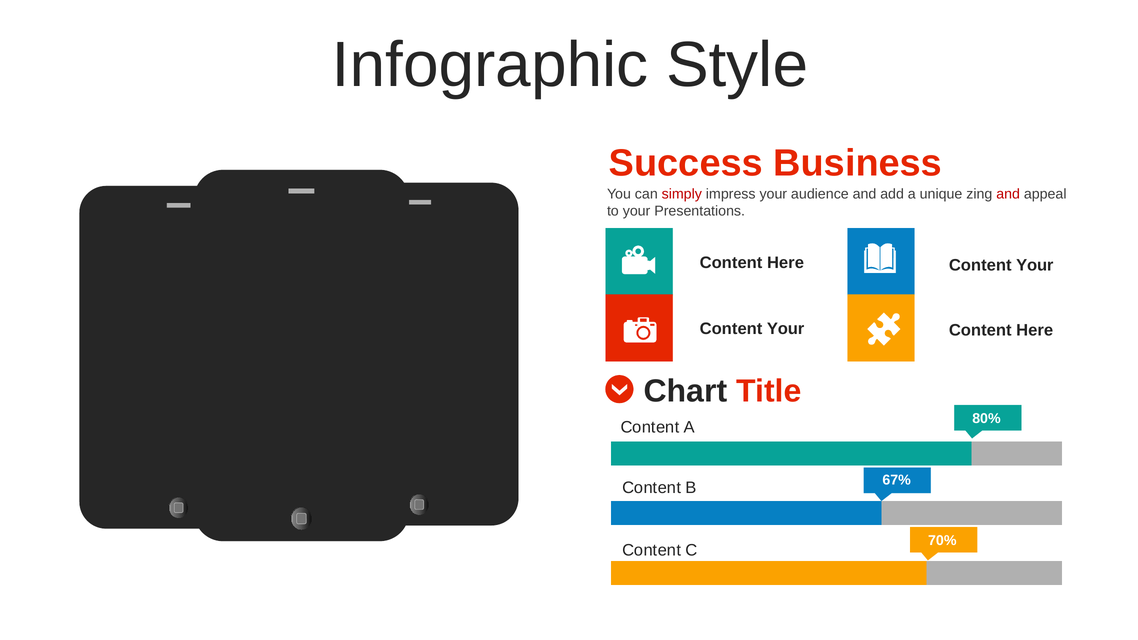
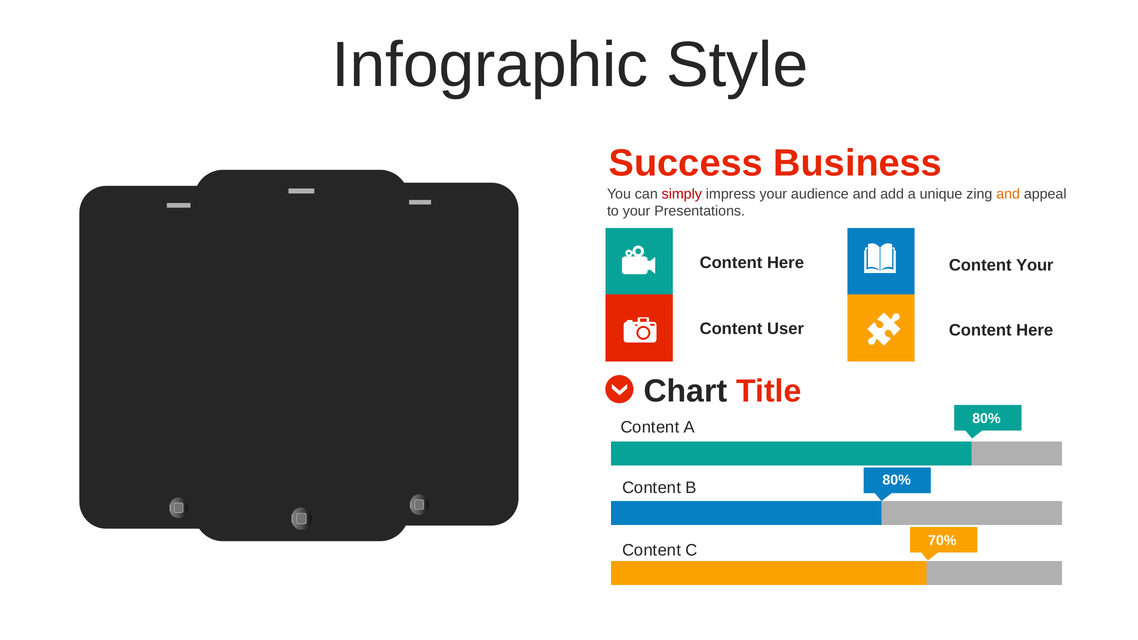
and colour: red -> orange (1008, 194)
Your: Your -> User (786, 329)
67%: 67% -> 80% (897, 480)
